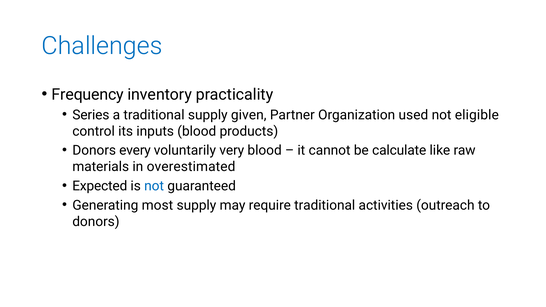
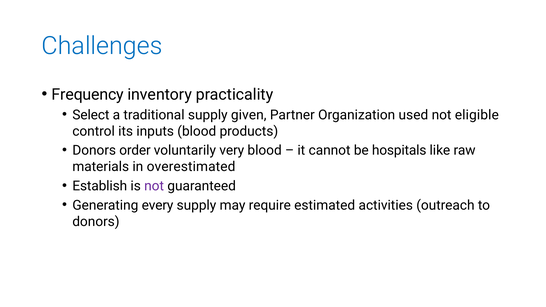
Series: Series -> Select (91, 115)
every: every -> order (135, 151)
calculate: calculate -> hospitals (399, 151)
Expected: Expected -> Establish (100, 186)
not colour: blue -> purple (154, 186)
most: most -> every (158, 205)
require traditional: traditional -> estimated (325, 205)
